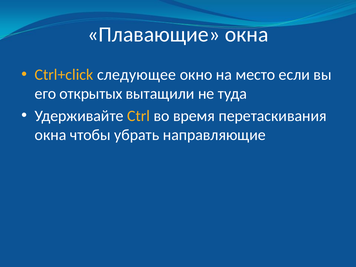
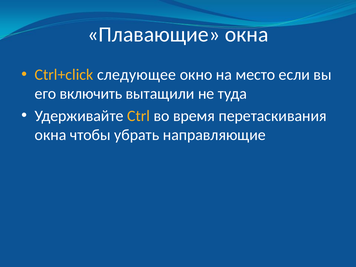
открытых: открытых -> включить (91, 94)
